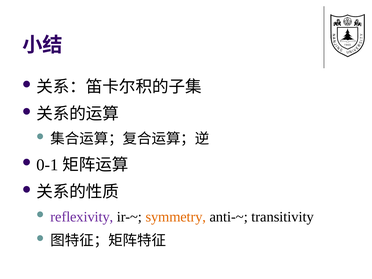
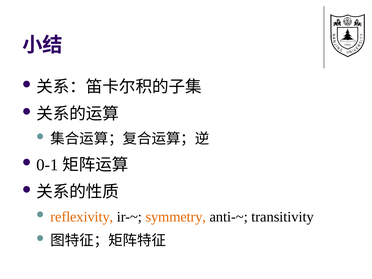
reflexivity colour: purple -> orange (82, 217)
